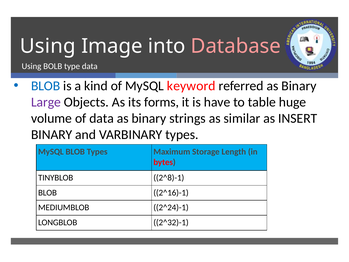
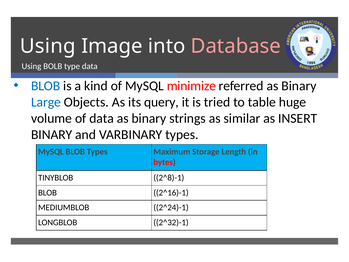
keyword: keyword -> minimize (191, 86)
Large colour: purple -> blue (46, 102)
forms: forms -> query (161, 102)
have: have -> tried (217, 102)
